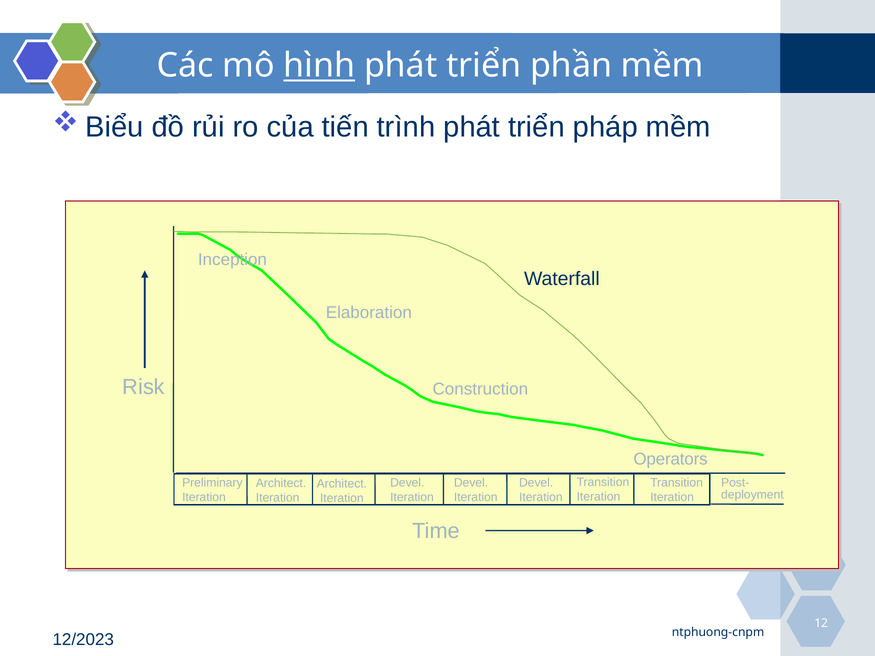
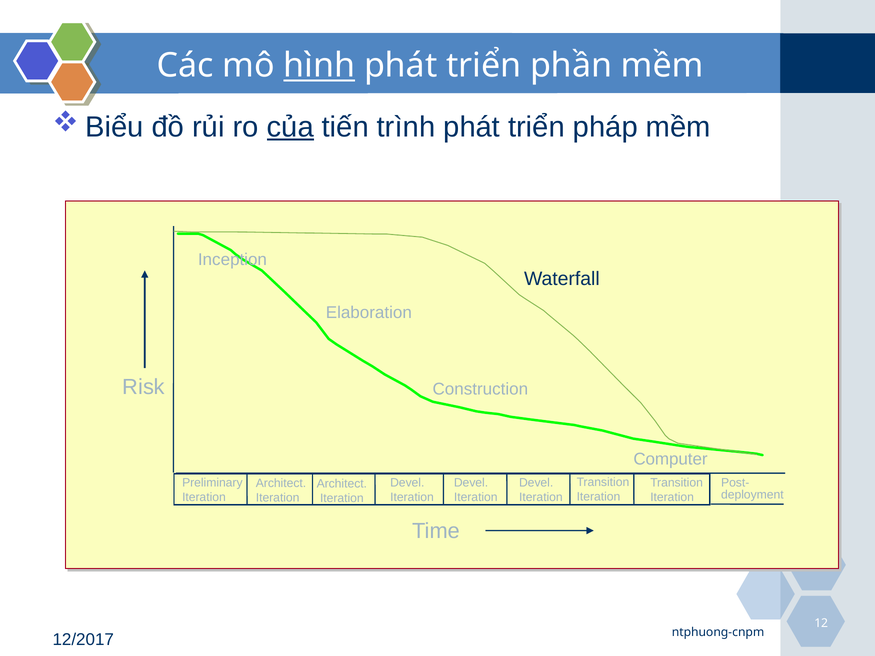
của underline: none -> present (290, 127)
Operators: Operators -> Computer (670, 459)
12/2023: 12/2023 -> 12/2017 (83, 640)
